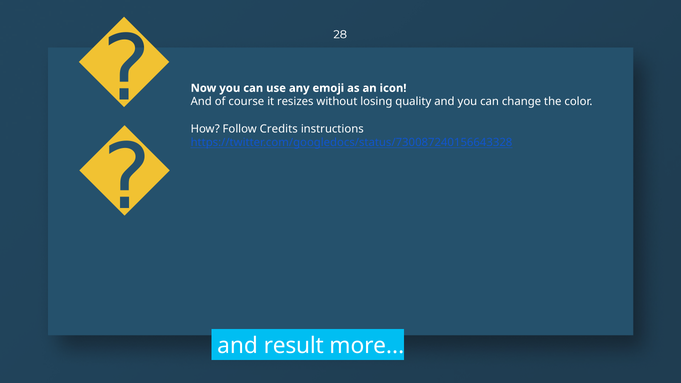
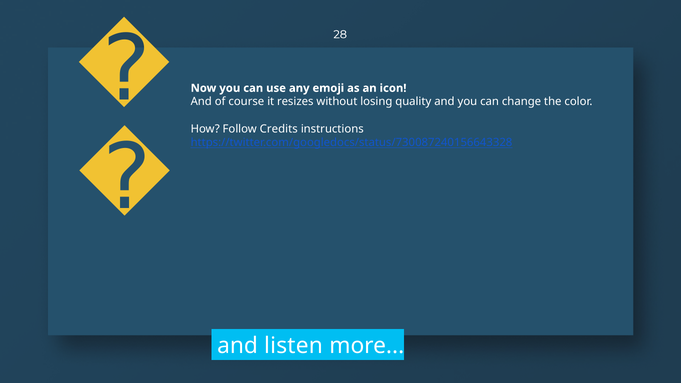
result: result -> listen (293, 346)
